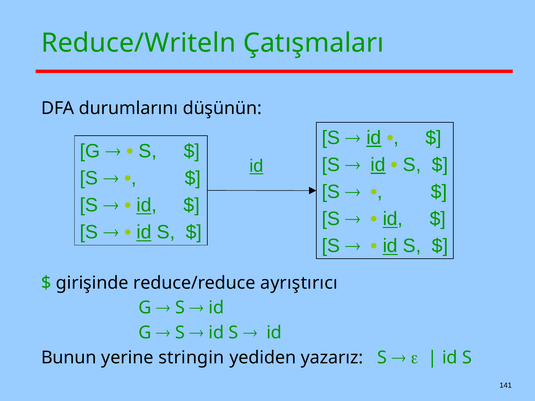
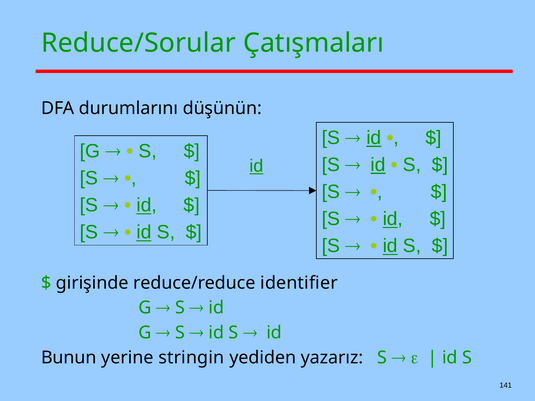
Reduce/Writeln: Reduce/Writeln -> Reduce/Sorular (139, 43)
ayrıştırıcı: ayrıştırıcı -> identifier (299, 283)
